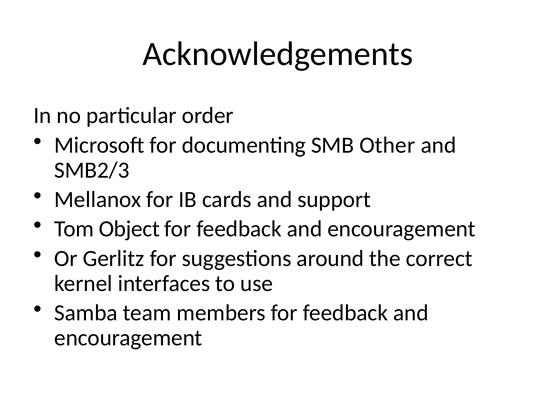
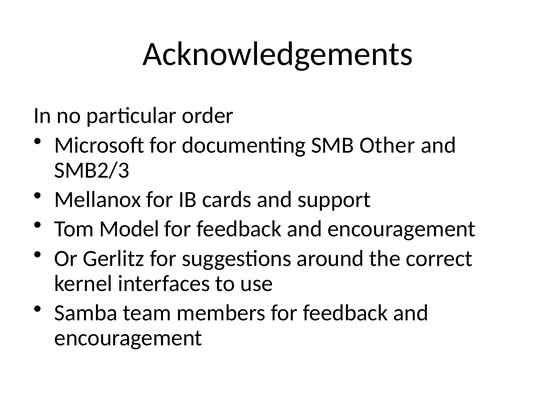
Object: Object -> Model (129, 229)
